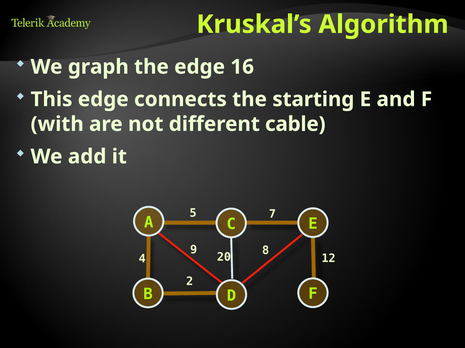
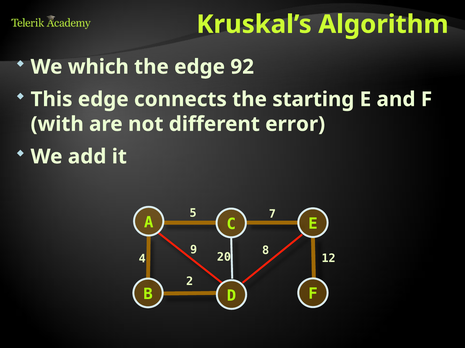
graph: graph -> which (98, 67)
16: 16 -> 92 (242, 67)
cable: cable -> error (295, 124)
